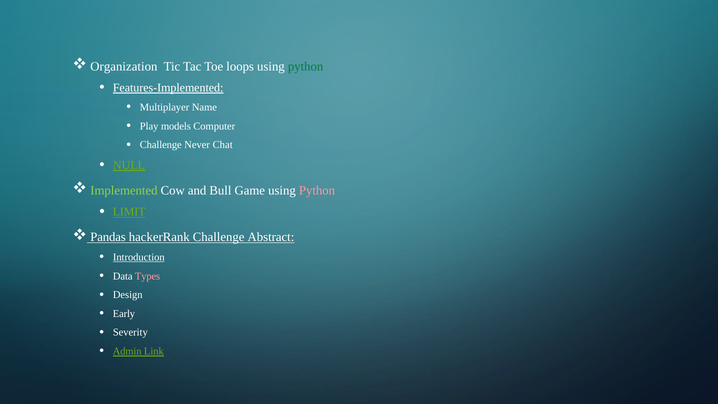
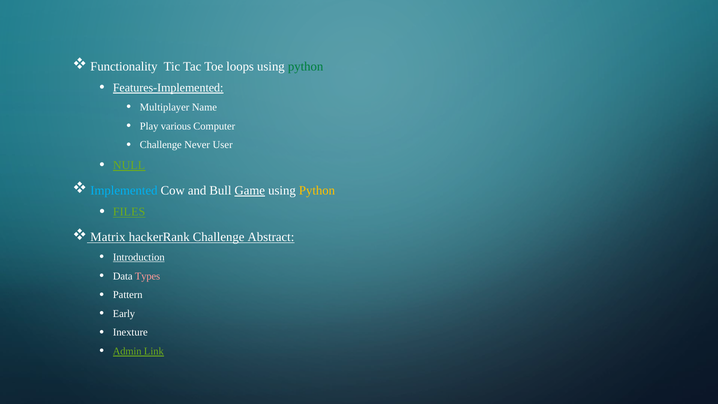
Organization: Organization -> Functionality (124, 66)
models: models -> various (176, 126)
Chat: Chat -> User (223, 145)
Implemented colour: light green -> light blue (124, 190)
Game underline: none -> present (250, 190)
Python colour: pink -> yellow (317, 190)
LIMIT: LIMIT -> FILES (129, 212)
Pandas: Pandas -> Matrix (108, 237)
Design: Design -> Pattern (128, 295)
Severity: Severity -> Inexture (130, 332)
